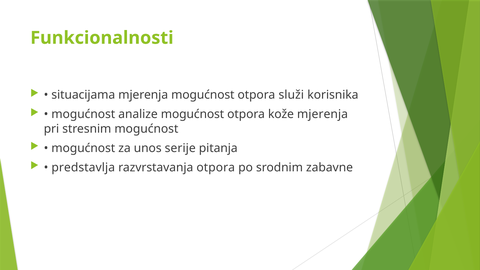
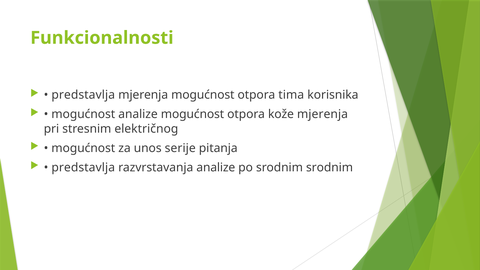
situacijama: situacijama -> predstavlja (83, 95)
služi: služi -> tima (291, 95)
stresnim mogućnost: mogućnost -> električnog (146, 129)
razvrstavanja otpora: otpora -> analize (216, 168)
srodnim zabavne: zabavne -> srodnim (330, 168)
